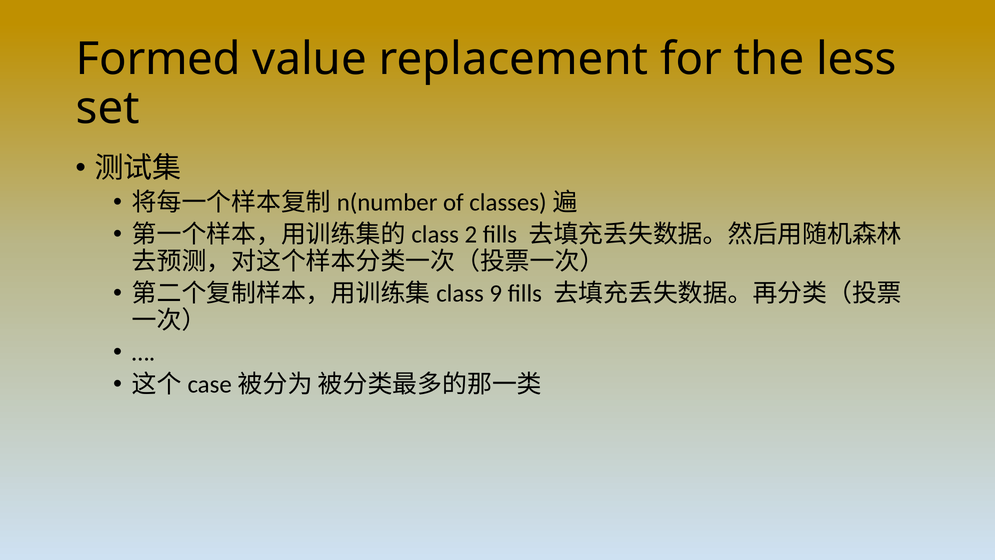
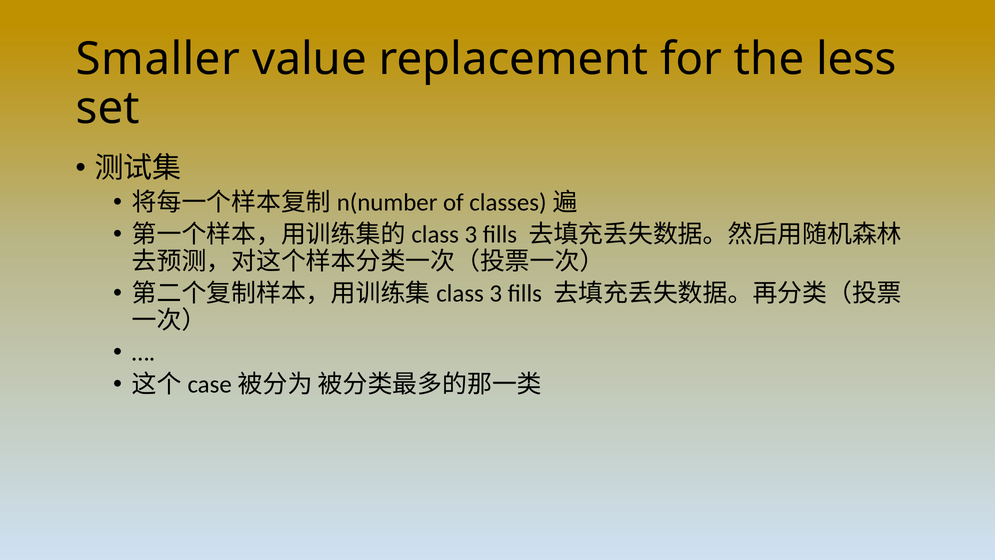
Formed: Formed -> Smaller (158, 59)
2: 2 -> 3 (471, 234)
9: 9 -> 3 (496, 293)
